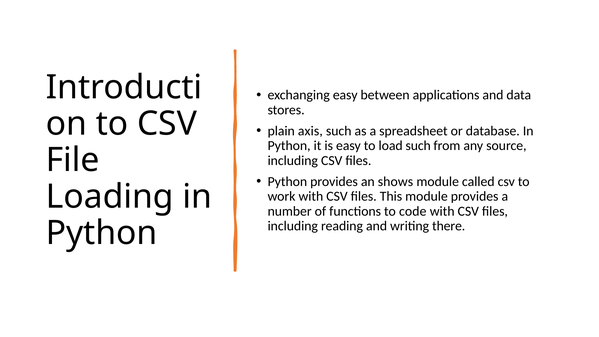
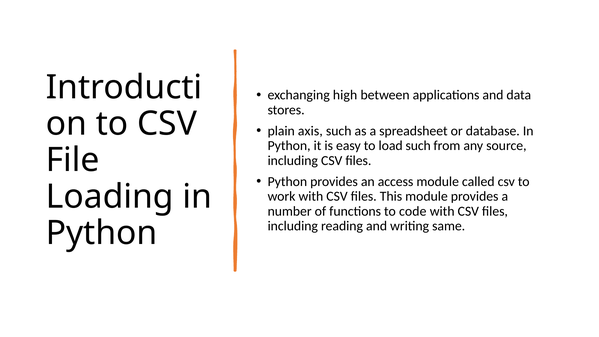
exchanging easy: easy -> high (345, 95)
shows: shows -> access (396, 182)
there: there -> same (449, 226)
